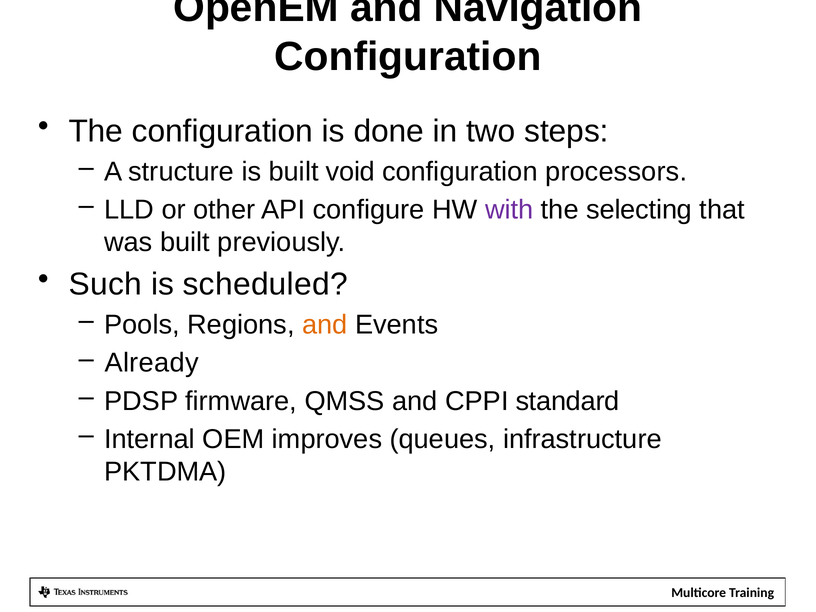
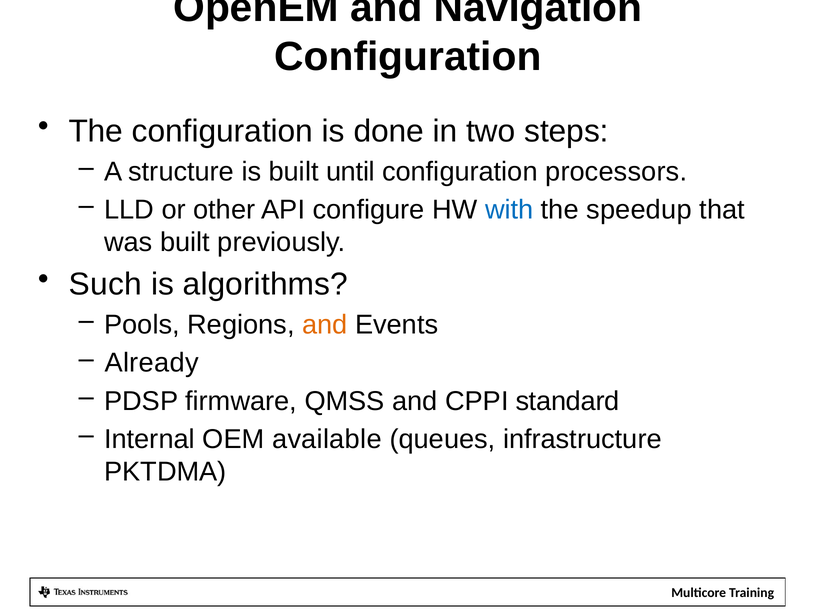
void: void -> until (350, 172)
with colour: purple -> blue (509, 210)
selecting: selecting -> speedup (639, 210)
scheduled: scheduled -> algorithms (265, 284)
improves: improves -> available (327, 439)
